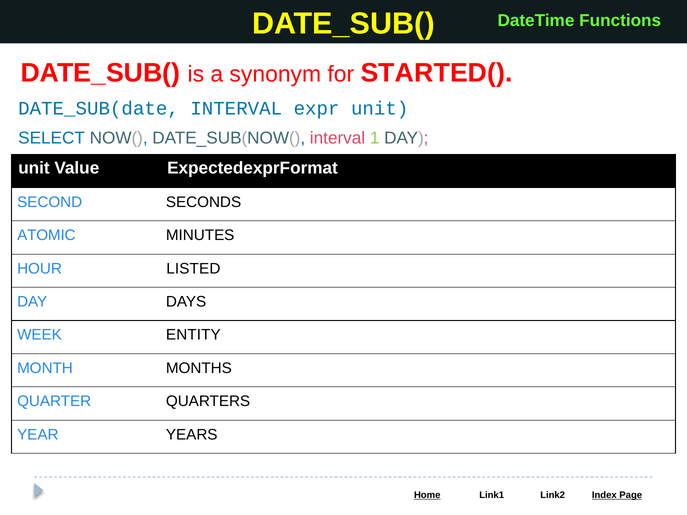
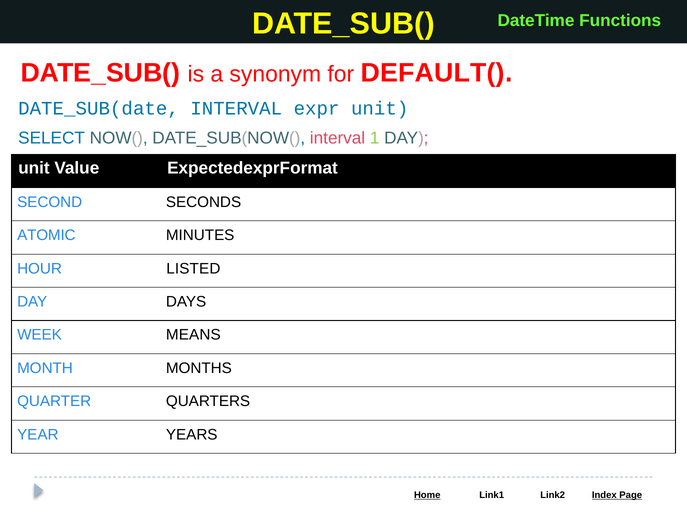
STARTED(: STARTED( -> DEFAULT( (437, 73)
ENTITY: ENTITY -> MEANS (193, 335)
